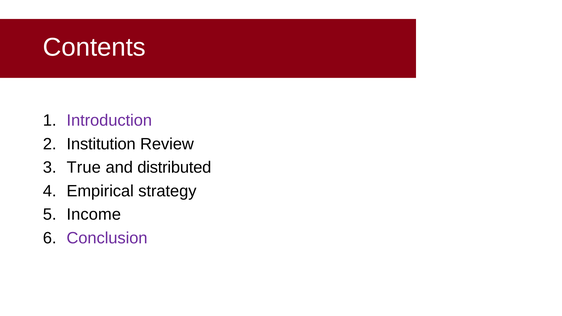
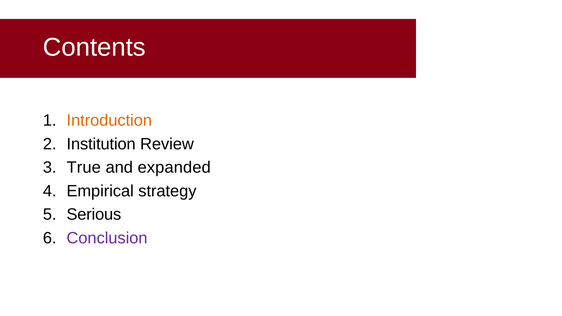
Introduction colour: purple -> orange (109, 120)
distributed: distributed -> expanded (174, 168)
Income: Income -> Serious (94, 215)
